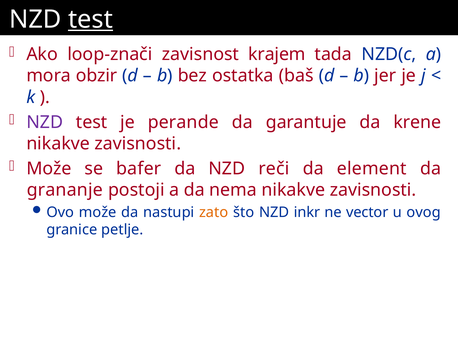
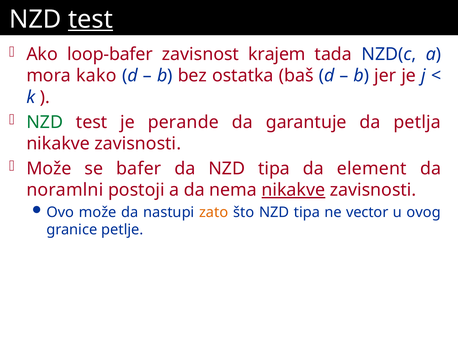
loop-znači: loop-znači -> loop-bafer (110, 54)
obzir: obzir -> kako (96, 76)
NZD colour: purple -> green (45, 122)
krene: krene -> petlja (417, 122)
da NZD reči: reči -> tipa (274, 168)
grananje: grananje -> noramlni (65, 190)
nikakve underline: none -> present (293, 190)
što NZD inkr: inkr -> tipa (307, 212)
